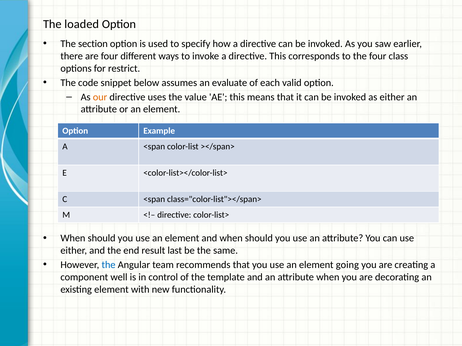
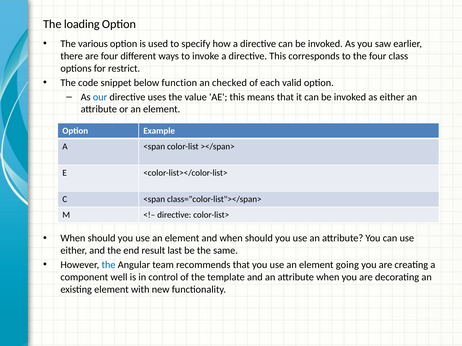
loaded: loaded -> loading (82, 24)
section: section -> various (93, 44)
assumes: assumes -> function (179, 83)
evaluate: evaluate -> checked (229, 83)
our colour: orange -> blue (100, 97)
